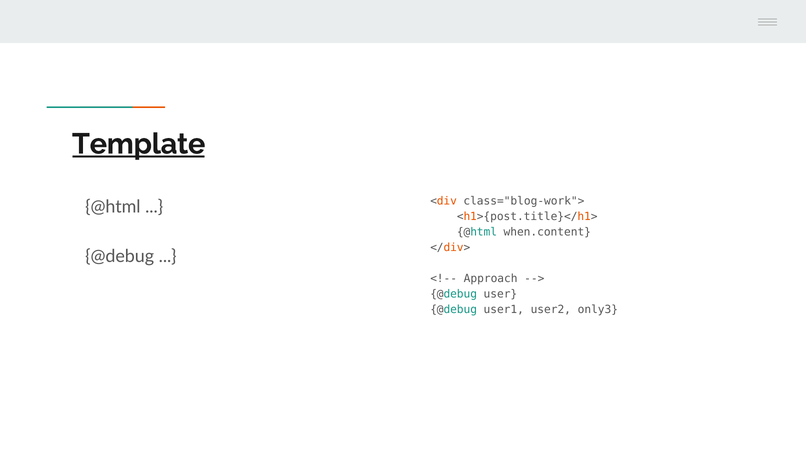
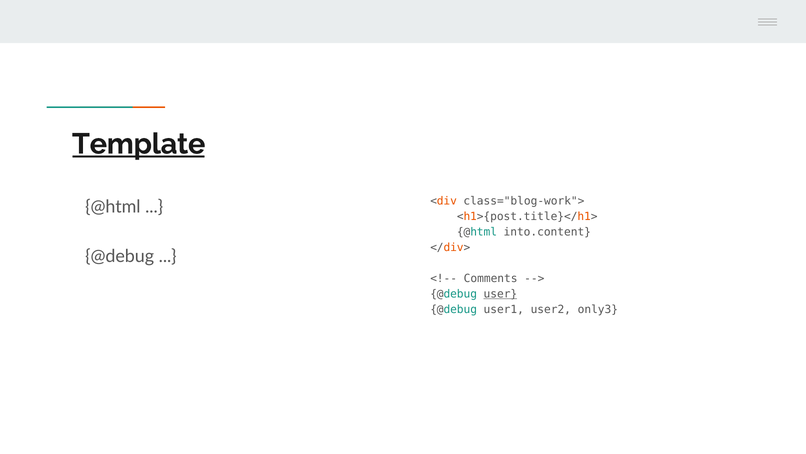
when.content: when.content -> into.content (547, 232)
Approach: Approach -> Comments (491, 278)
user underline: none -> present (500, 294)
